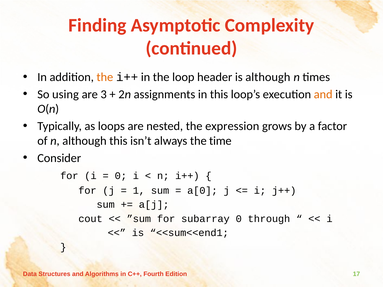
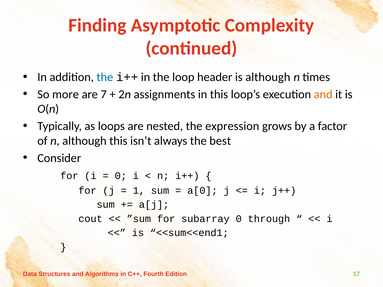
the colour: orange -> blue (105, 77)
using: using -> more (66, 94)
3: 3 -> 7 (104, 94)
time: time -> best (220, 141)
